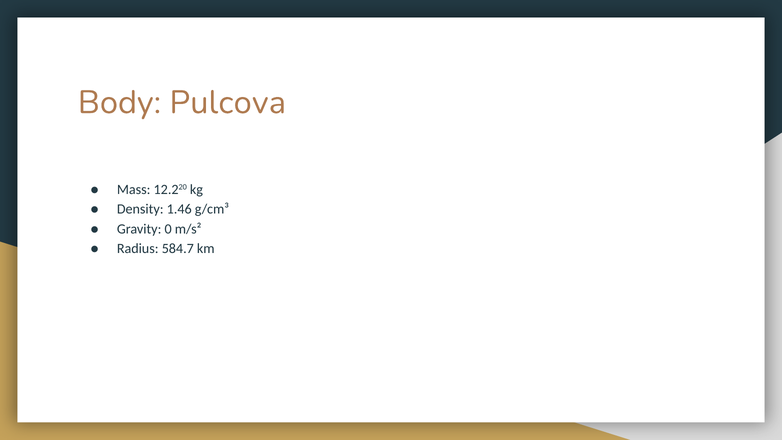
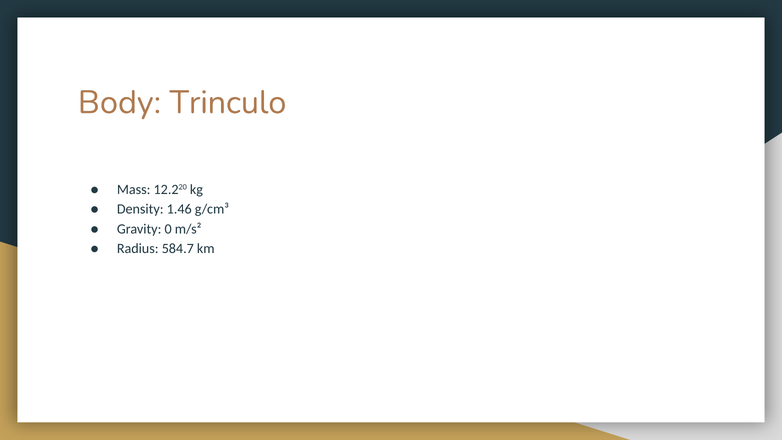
Pulcova: Pulcova -> Trinculo (228, 102)
